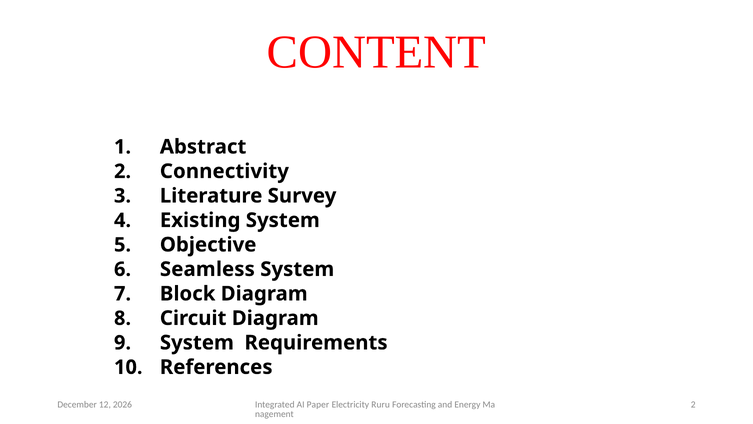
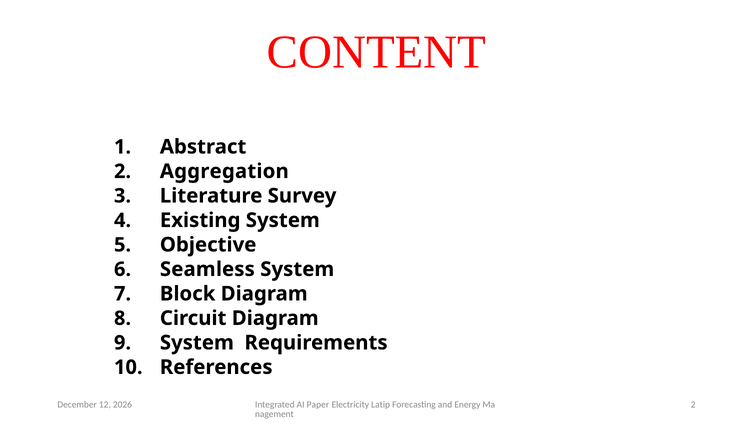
Connectivity: Connectivity -> Aggregation (224, 171)
Ruru: Ruru -> Latip (381, 404)
